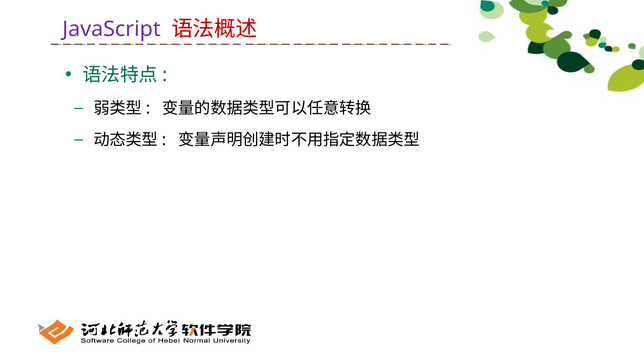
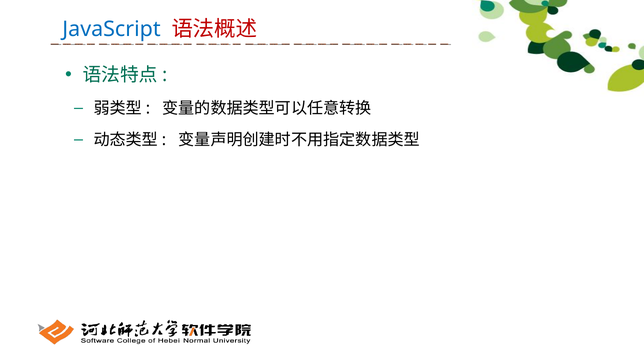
JavaScript colour: purple -> blue (112, 29)
